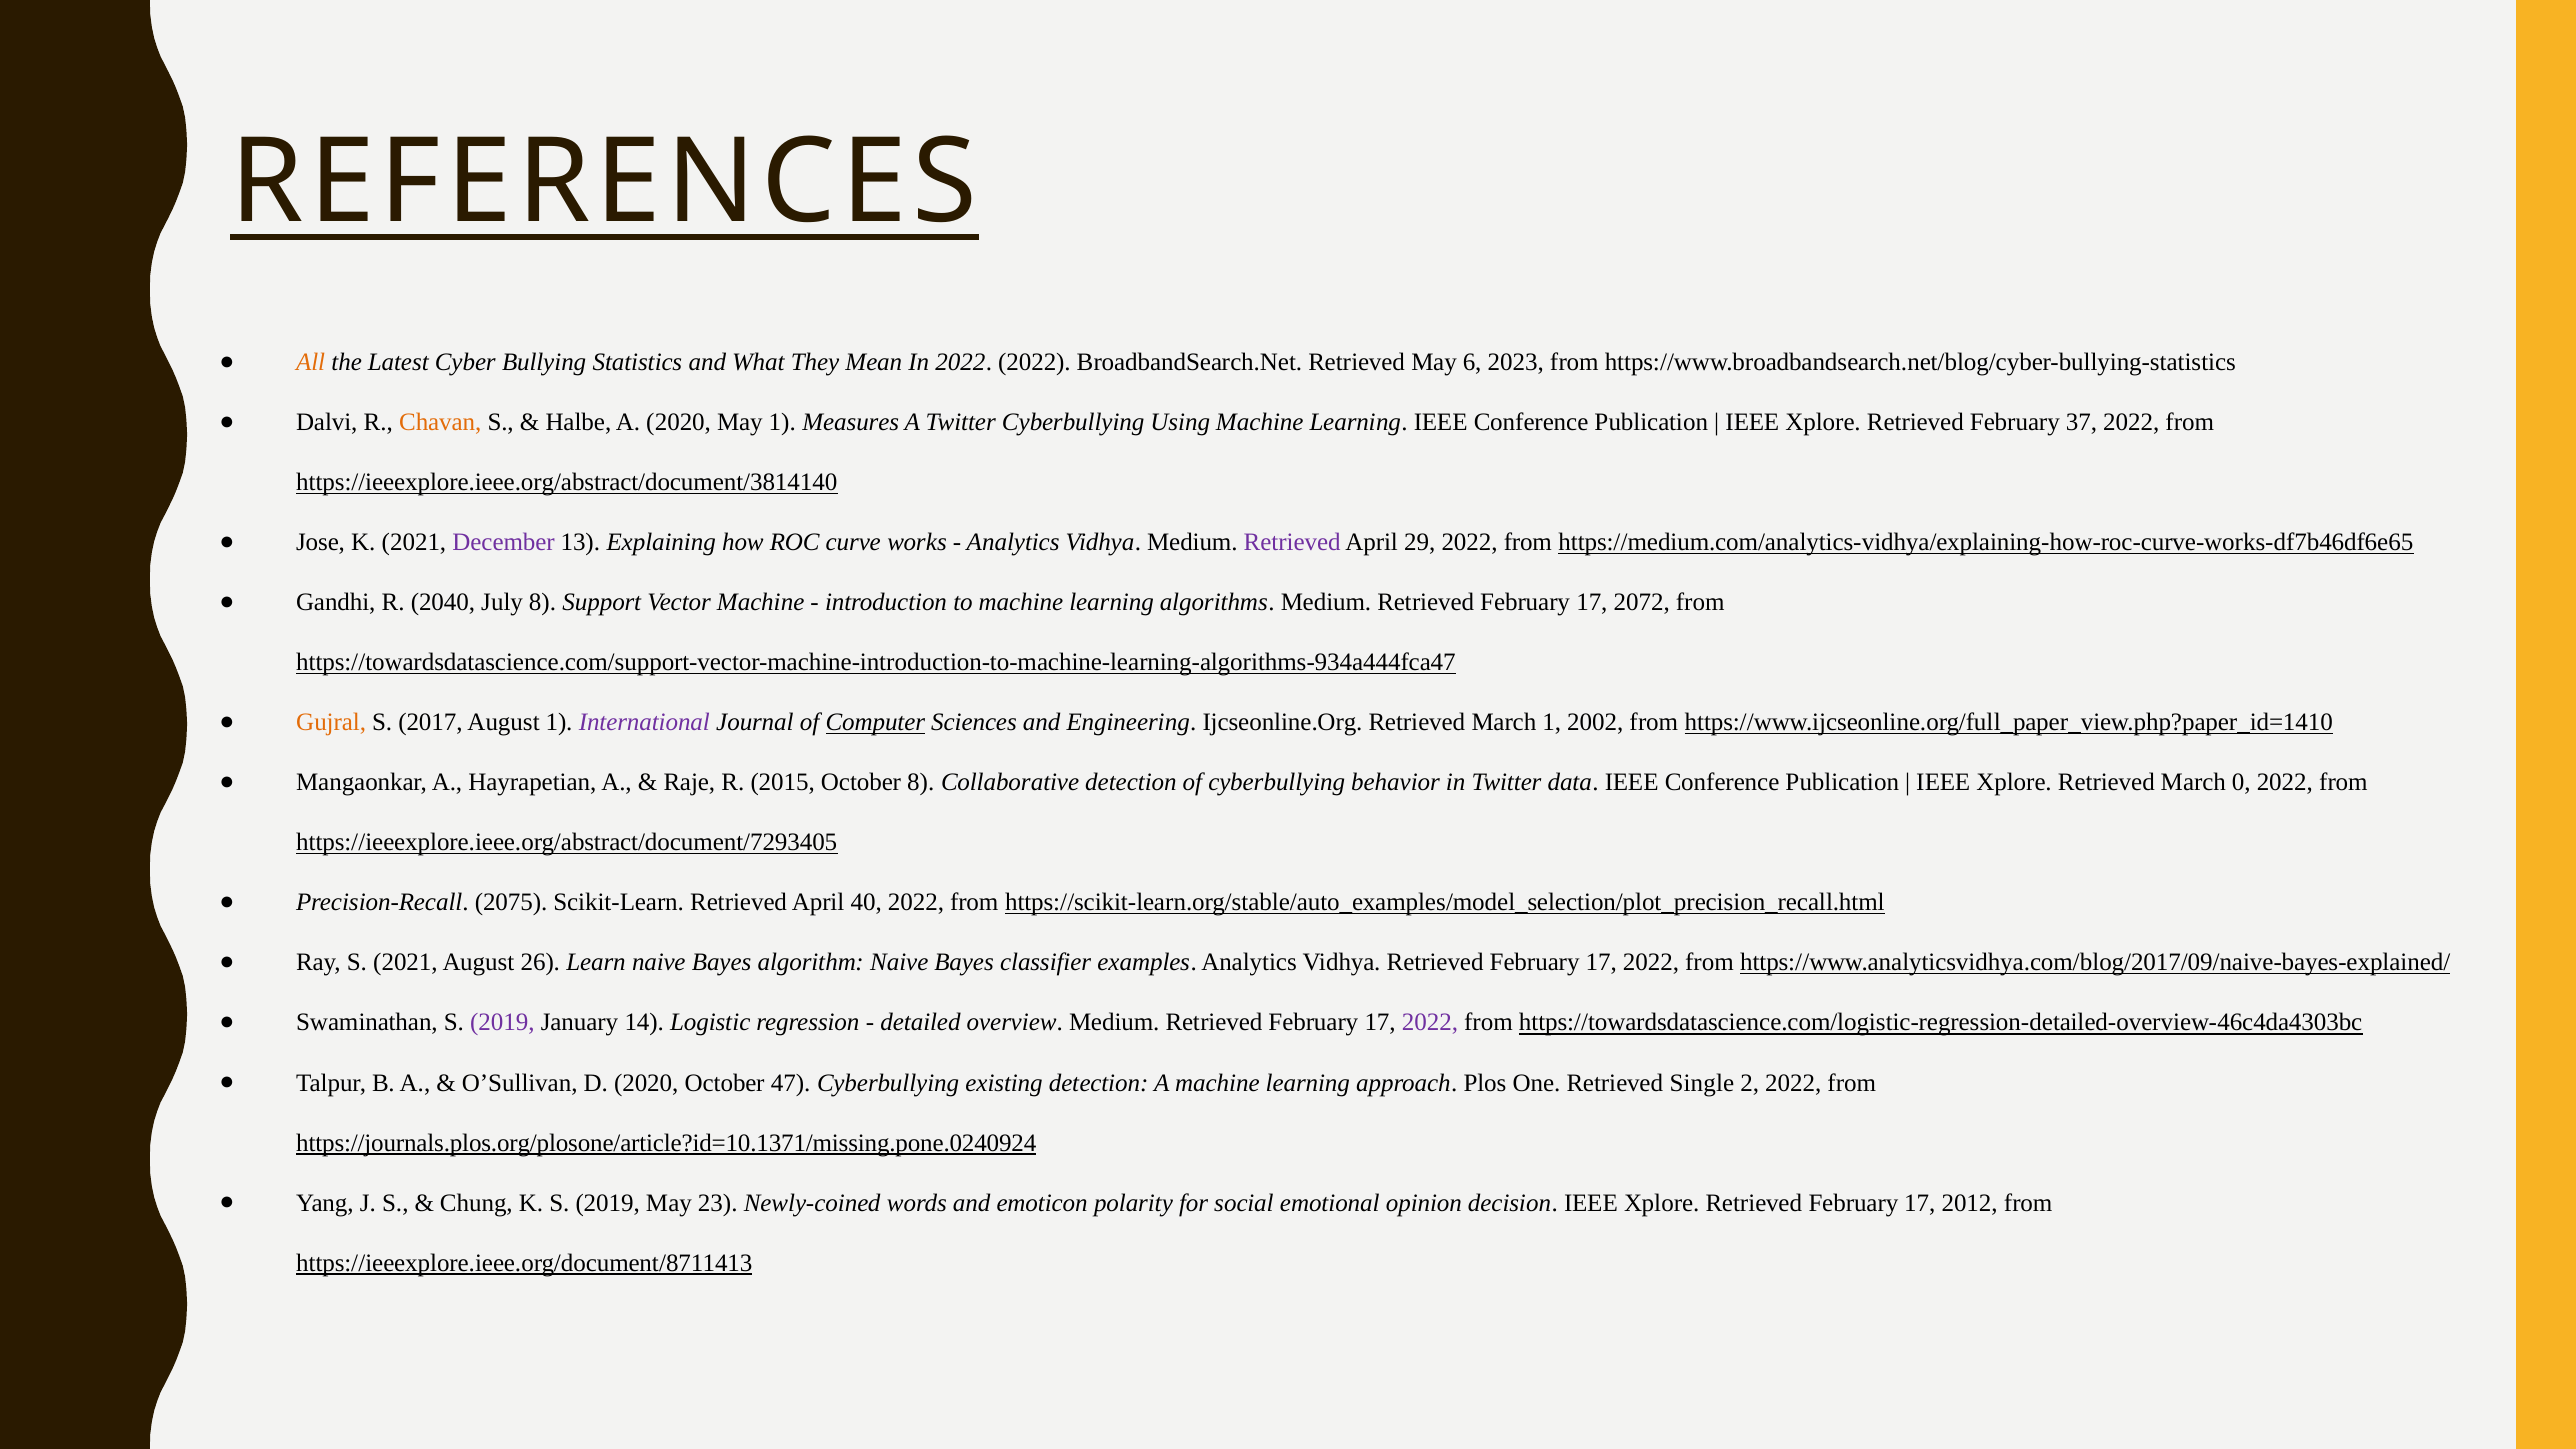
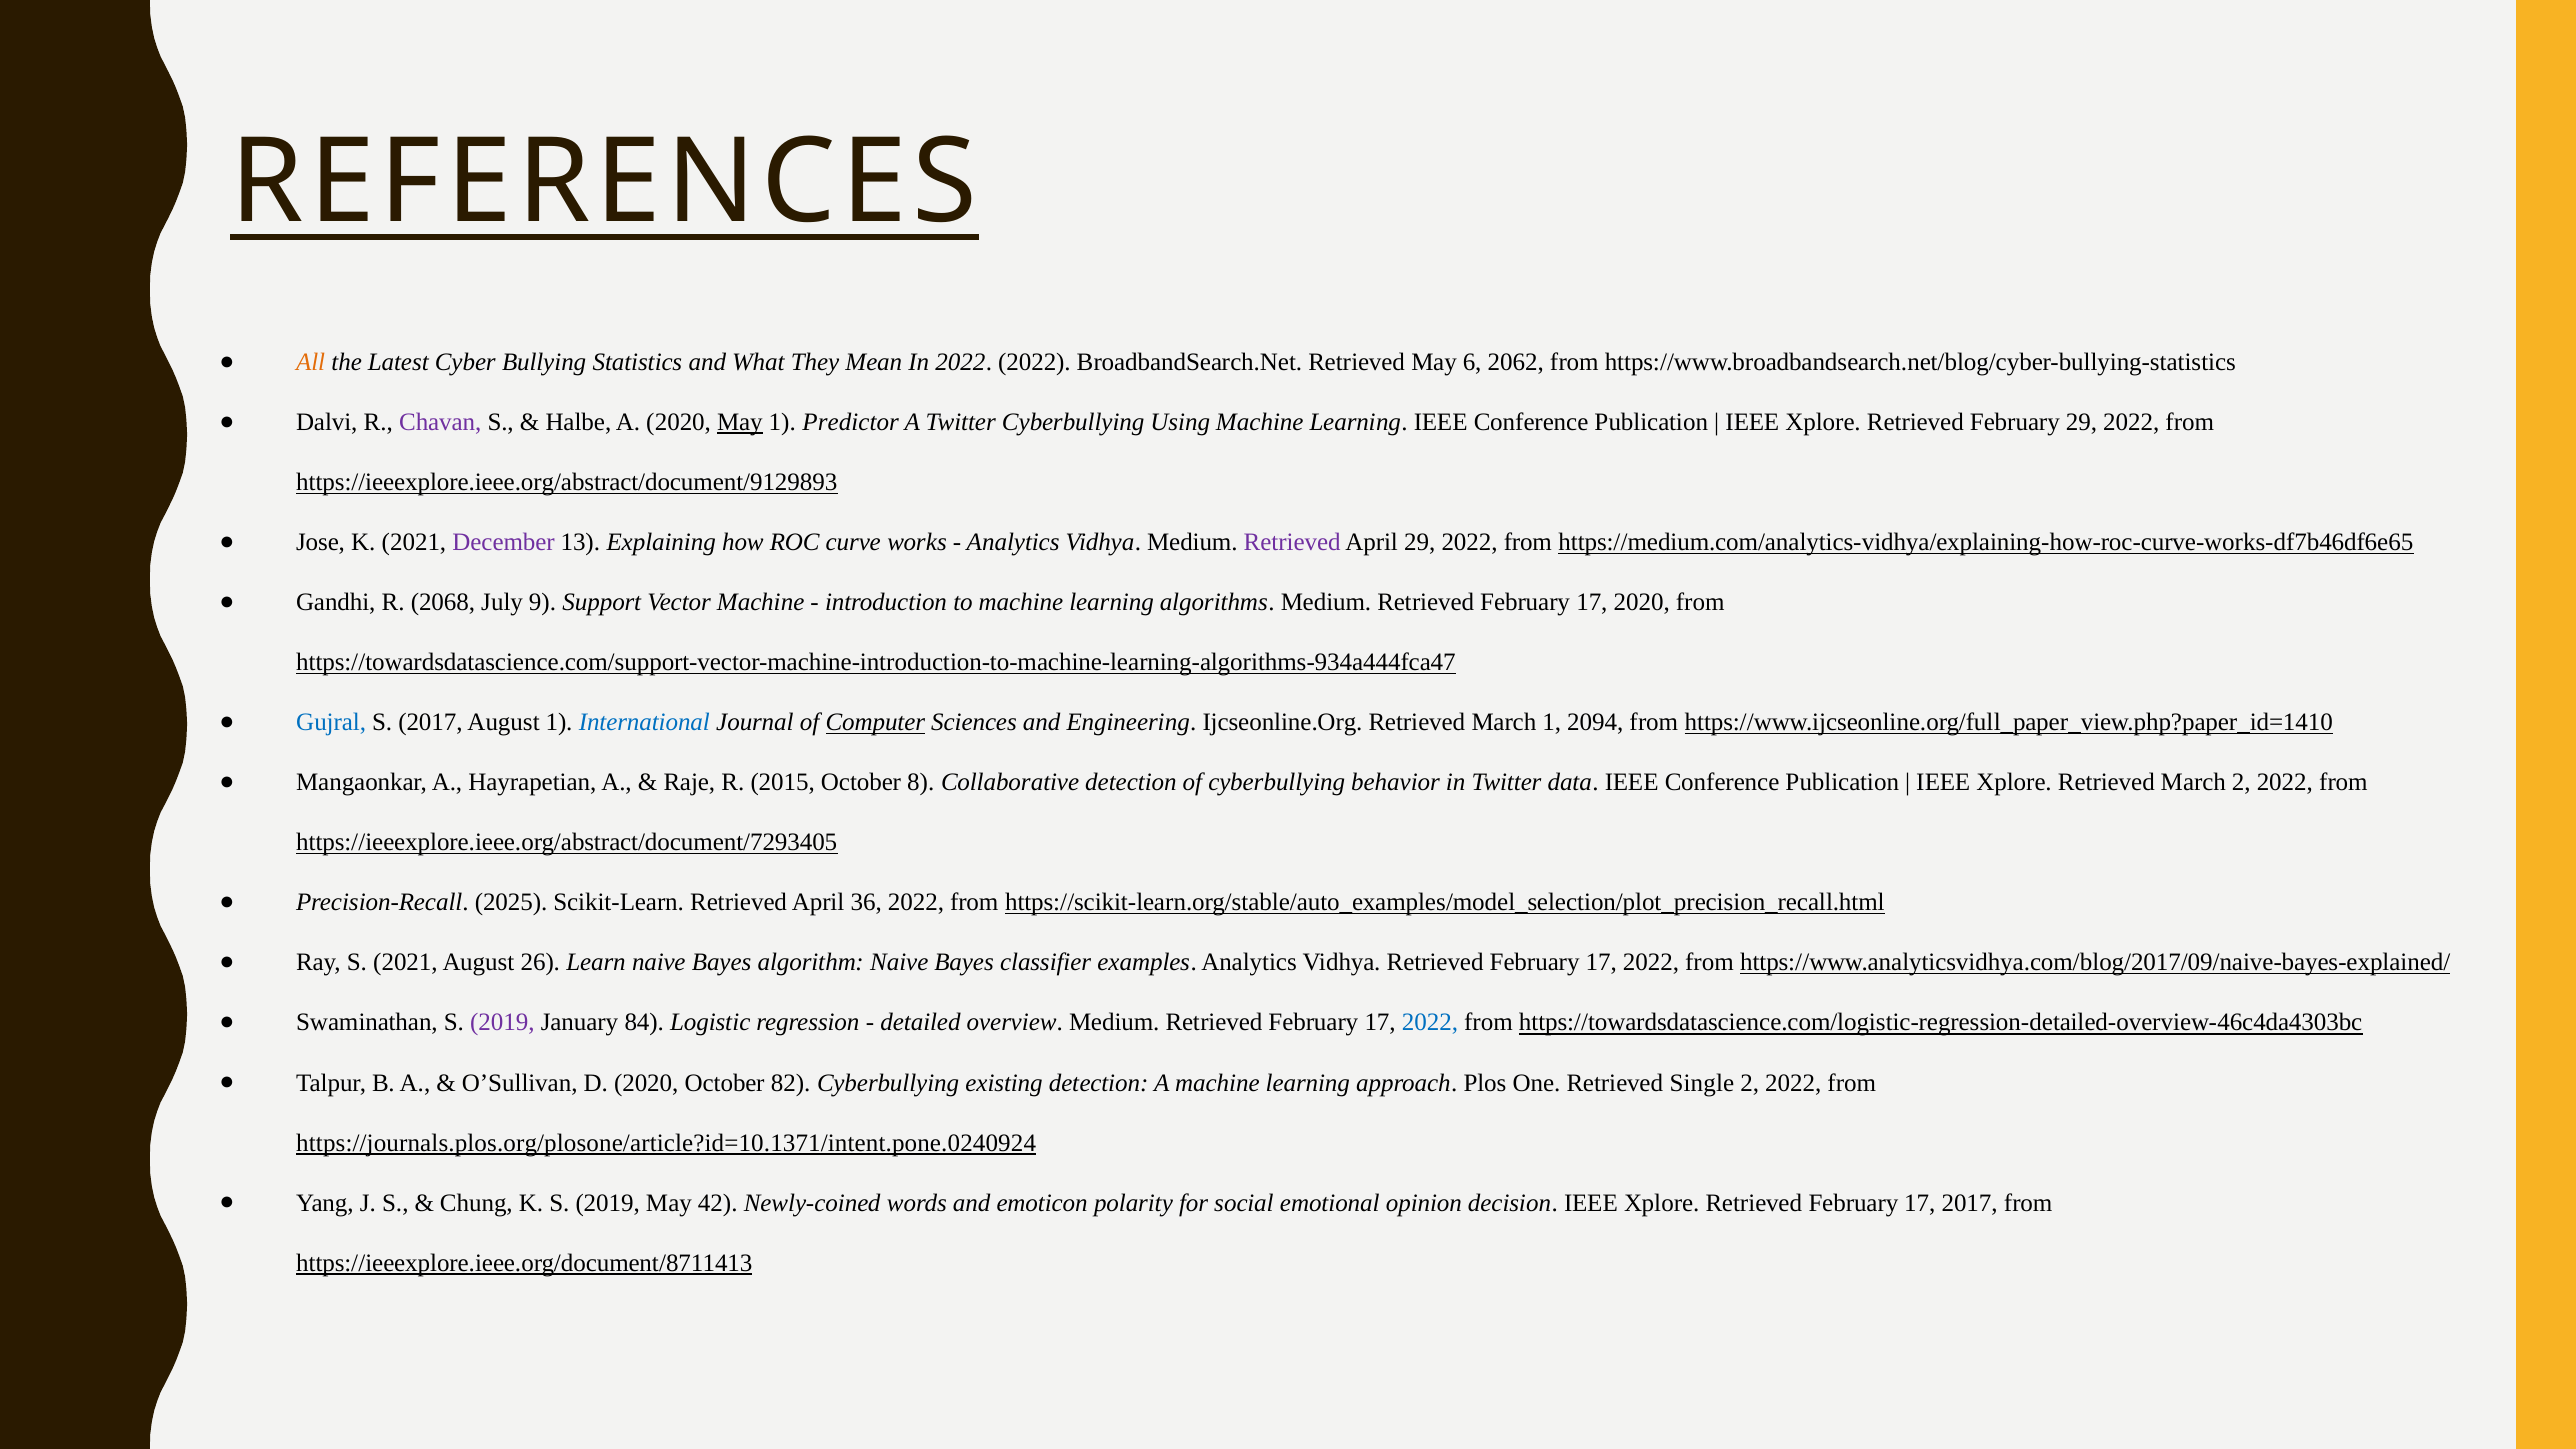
2023: 2023 -> 2062 (1516, 362)
Chavan colour: orange -> purple (440, 422)
May underline: none -> present (740, 422)
Measures: Measures -> Predictor (851, 422)
February 37: 37 -> 29 (2081, 422)
https://ieeexplore.ieee.org/abstract/document/3814140: https://ieeexplore.ieee.org/abstract/document/3814140 -> https://ieeexplore.ieee.org/abstract/document/9129893 (567, 482)
2040: 2040 -> 2068 (443, 602)
July 8: 8 -> 9 (542, 602)
17 2072: 2072 -> 2020 (1642, 602)
Gujral colour: orange -> blue (331, 723)
International colour: purple -> blue (644, 723)
2002: 2002 -> 2094 (1595, 723)
March 0: 0 -> 2 (2241, 783)
2075: 2075 -> 2025 (511, 903)
40: 40 -> 36 (866, 903)
14: 14 -> 84 (644, 1023)
2022 colour: purple -> blue (1430, 1023)
47: 47 -> 82 (791, 1083)
https://journals.plos.org/plosone/article?id=10.1371/missing.pone.0240924: https://journals.plos.org/plosone/article?id=10.1371/missing.pone.0240924 -> https://journals.plos.org/plosone/article?id=10.1371/intent.pone.0240924 (666, 1143)
23: 23 -> 42 (718, 1203)
17 2012: 2012 -> 2017 (1970, 1203)
